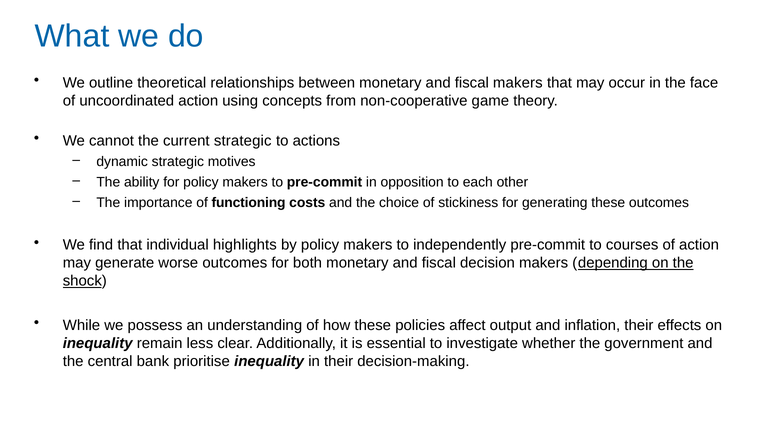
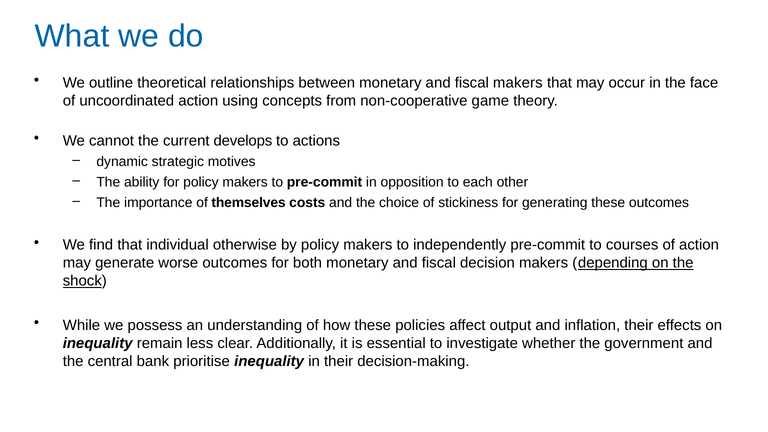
current strategic: strategic -> develops (243, 141)
functioning: functioning -> themselves (249, 203)
highlights: highlights -> otherwise (245, 245)
